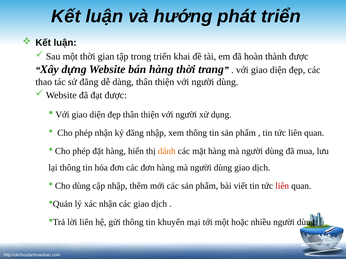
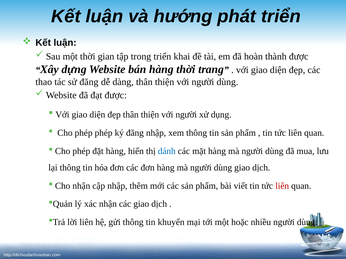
phép nhận: nhận -> phép (104, 133)
dánh colour: orange -> blue (167, 151)
Cho dùng: dùng -> nhận (81, 186)
